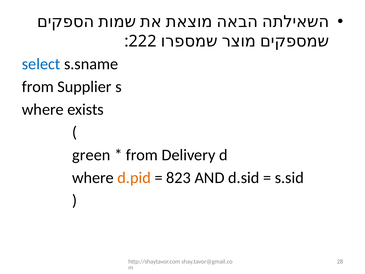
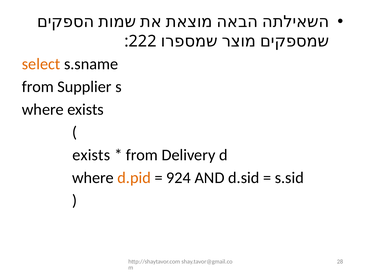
select colour: blue -> orange (41, 64)
green: green -> exists (91, 155)
823: 823 -> 924 (179, 178)
